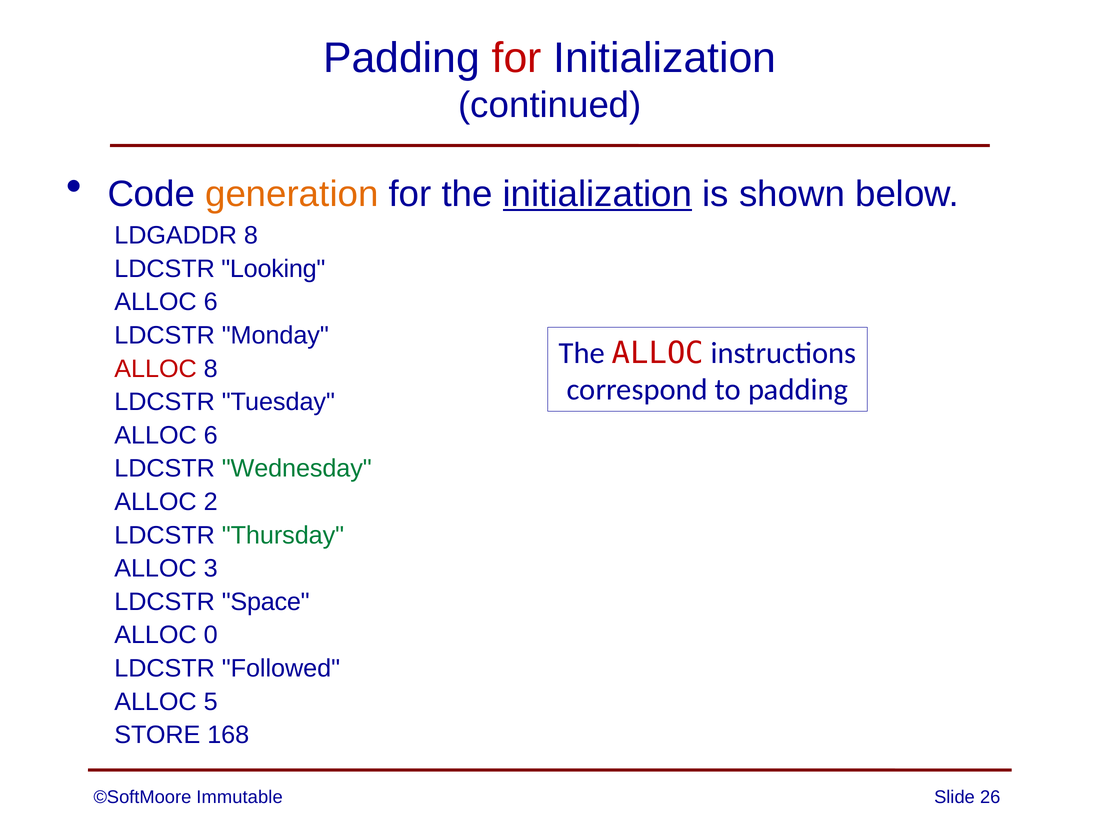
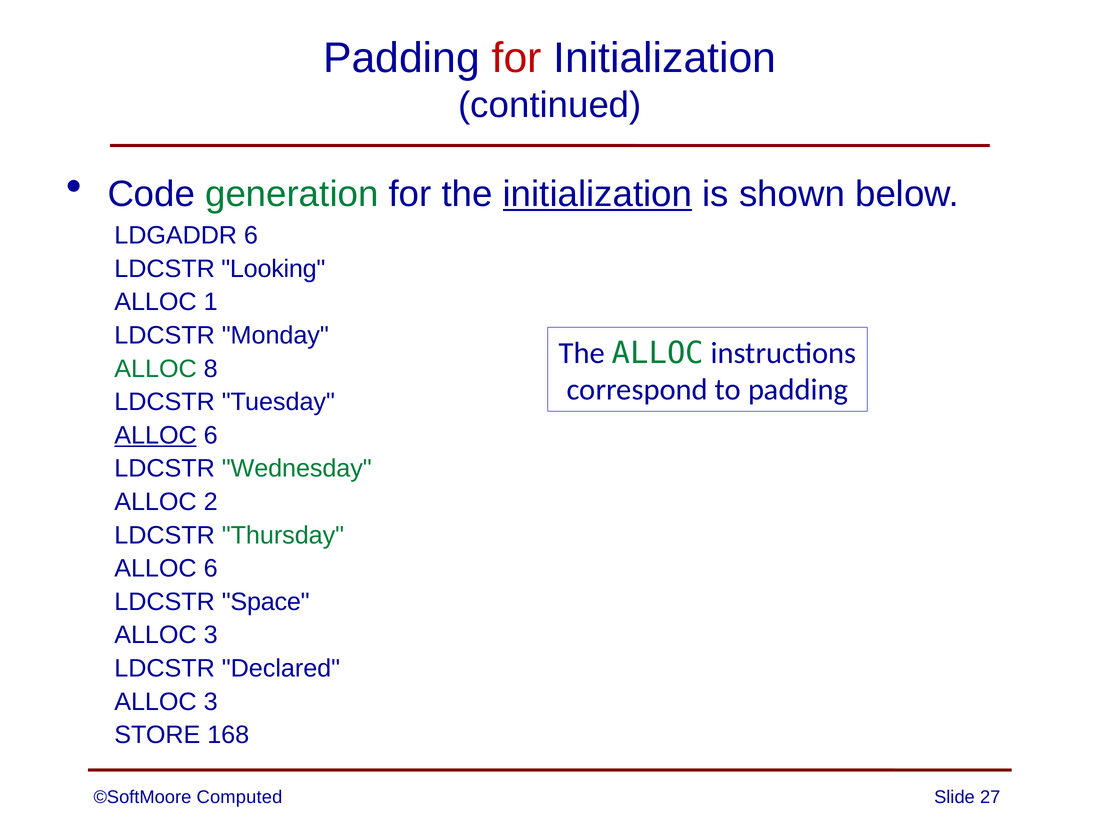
generation colour: orange -> green (292, 194)
LDGADDR 8: 8 -> 6 (251, 236)
6: 6 -> 1 (211, 302)
ALLOC colour: red -> green (658, 353)
ALLOC colour: red -> green (156, 369)
ALLOC underline: none -> present (156, 435)
3: 3 -> 6 (211, 569)
0: 0 -> 3 (211, 635)
Followed: Followed -> Declared (281, 668)
5: 5 -> 3 (211, 702)
Immutable: Immutable -> Computed (239, 797)
26: 26 -> 27 (990, 797)
